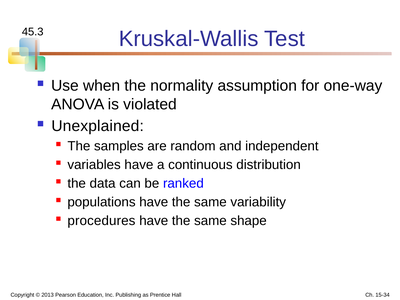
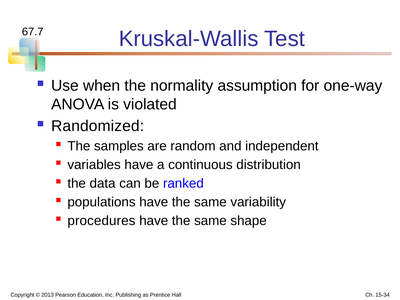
45.3: 45.3 -> 67.7 (33, 32)
Unexplained: Unexplained -> Randomized (98, 126)
